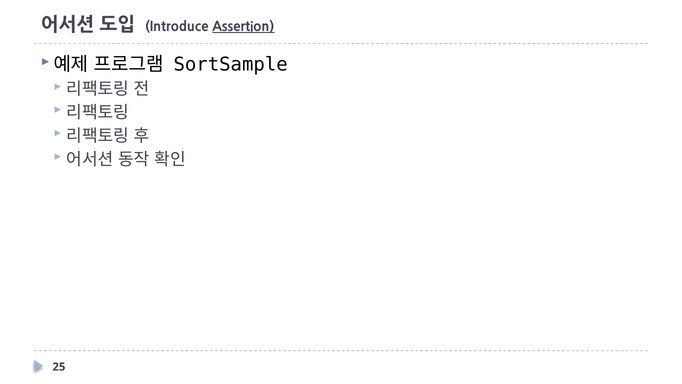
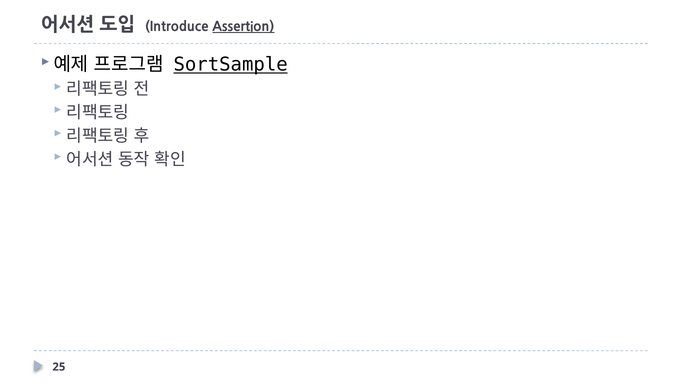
SortSample underline: none -> present (231, 65)
